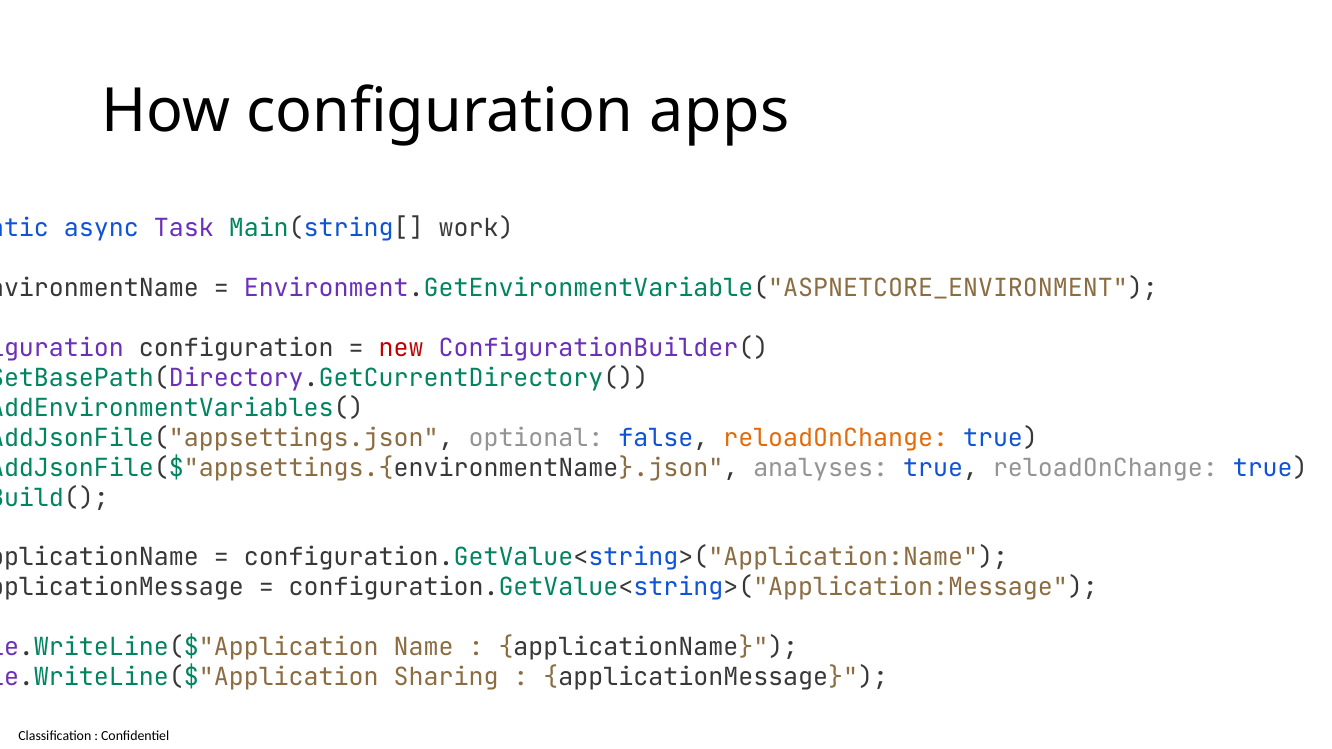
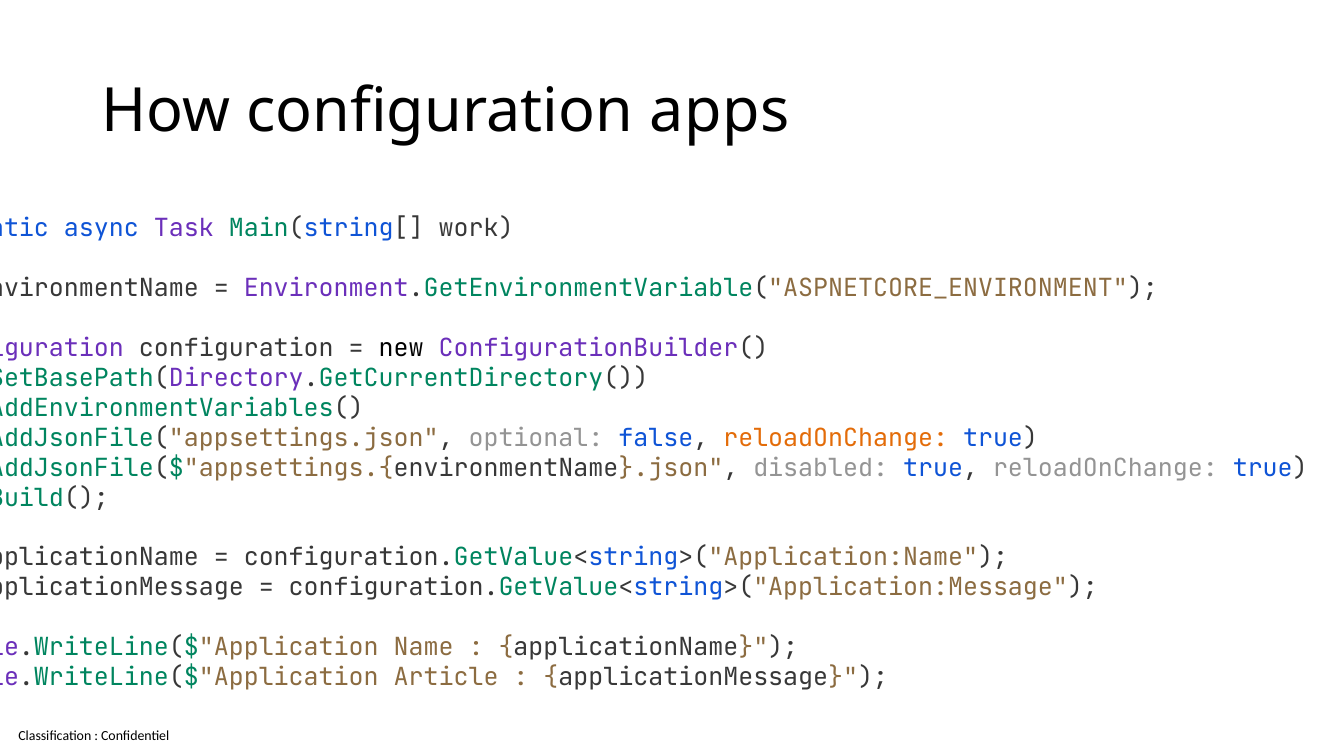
new colour: red -> black (401, 348)
analyses: analyses -> disabled (821, 468)
Sharing: Sharing -> Article (446, 678)
